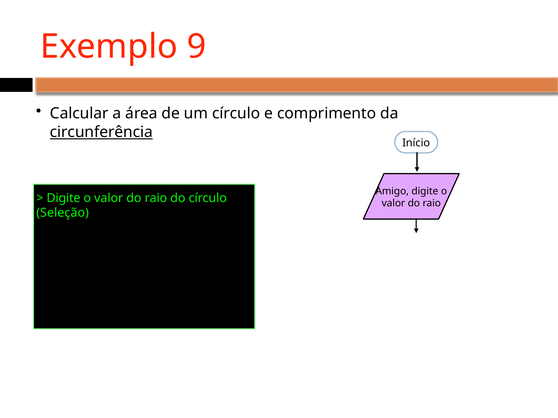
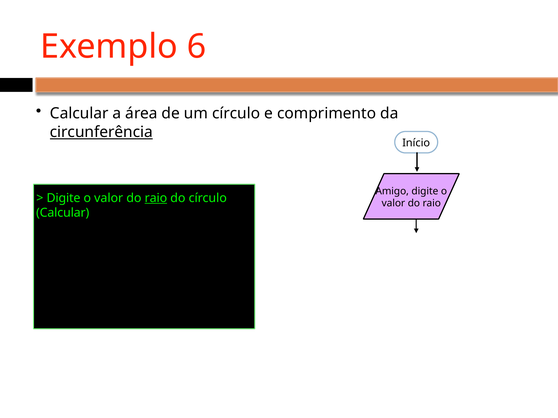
9: 9 -> 6 (197, 47)
raio underline: none -> present (156, 198)
Seleção: Seleção -> Calcular (63, 213)
